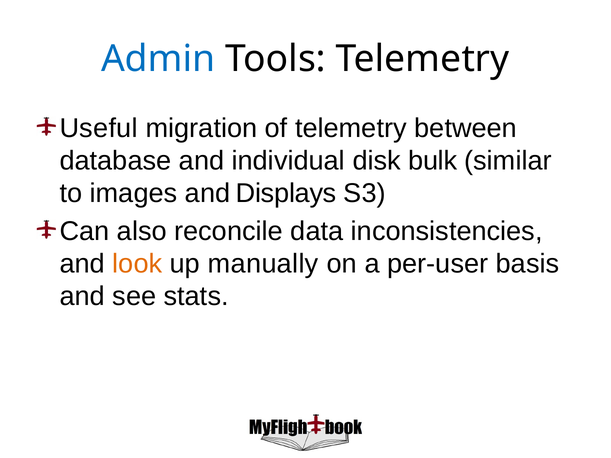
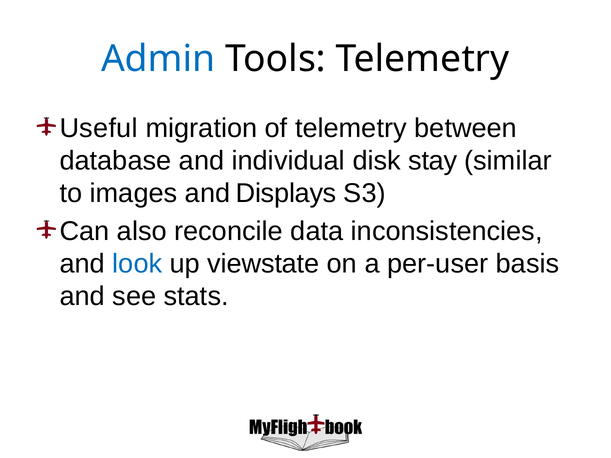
bulk: bulk -> stay (433, 161)
look colour: orange -> blue (137, 264)
manually: manually -> viewstate (263, 264)
